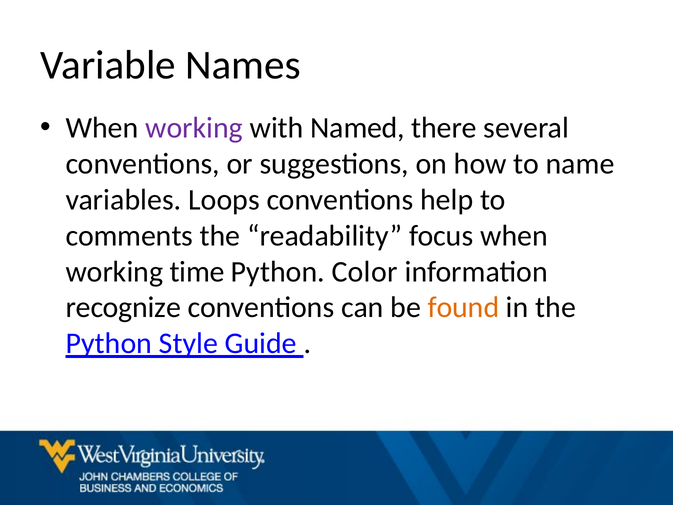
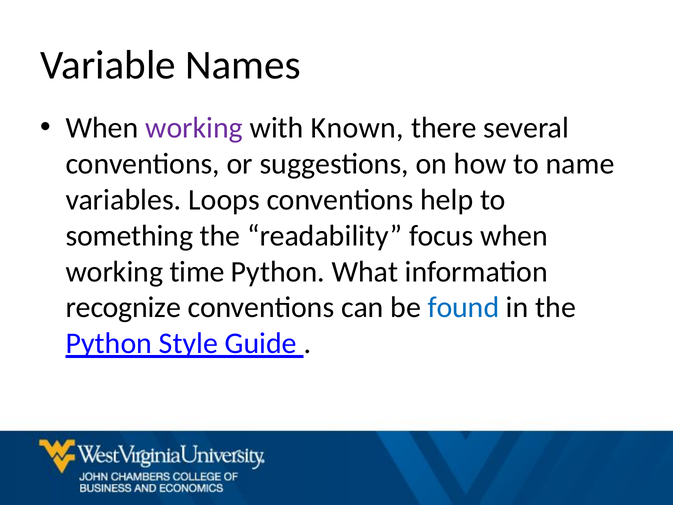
Named: Named -> Known (357, 128)
comments: comments -> something (129, 236)
Color: Color -> What (365, 271)
found colour: orange -> blue (464, 307)
